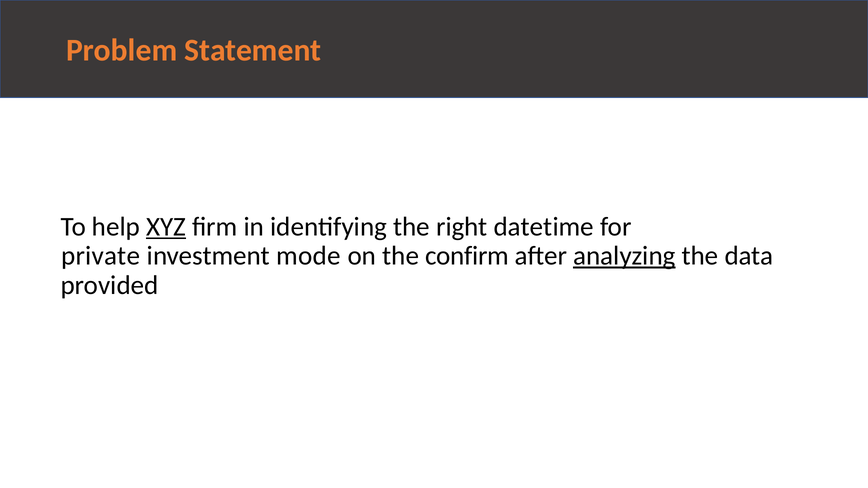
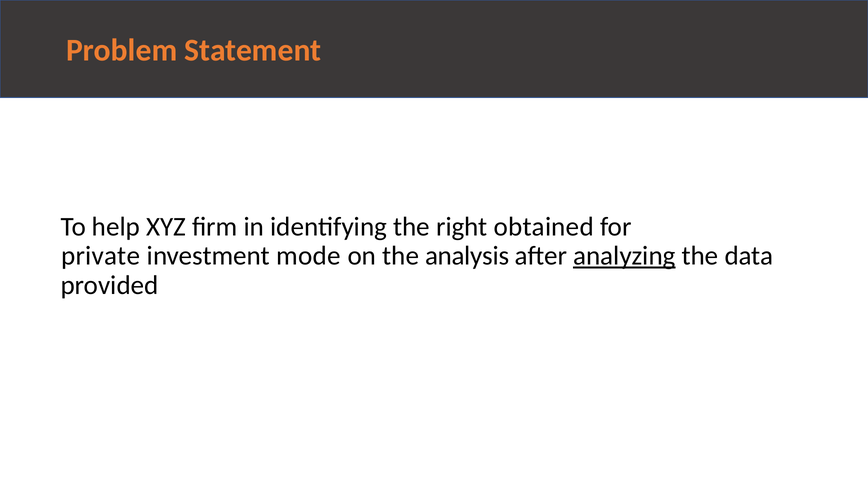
XYZ underline: present -> none (166, 227)
datetime: datetime -> obtained (544, 227)
confirm: confirm -> analysis (467, 256)
